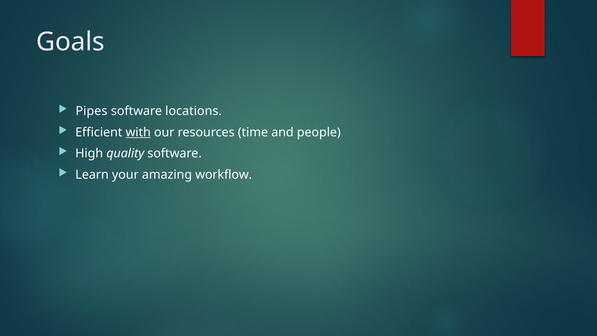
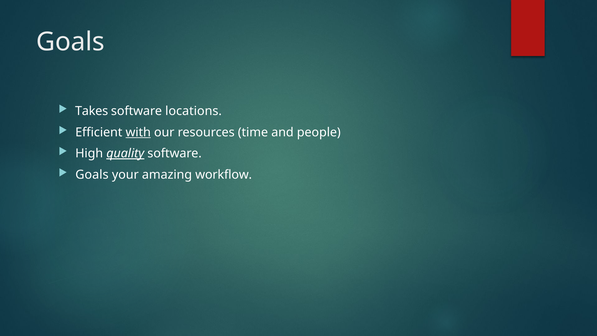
Pipes: Pipes -> Takes (92, 111)
quality underline: none -> present (125, 153)
Learn: Learn -> Goals (92, 175)
